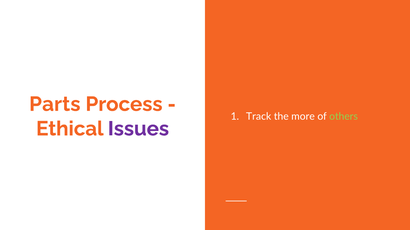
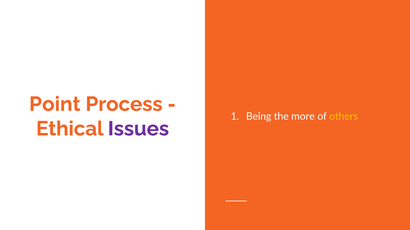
Parts: Parts -> Point (55, 104)
Track: Track -> Being (259, 117)
others colour: light green -> yellow (344, 117)
